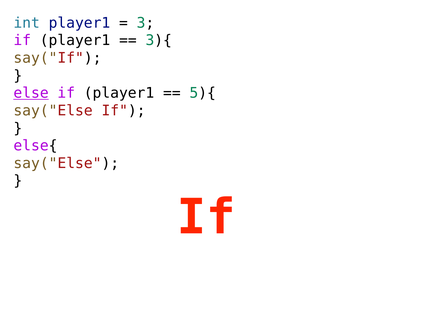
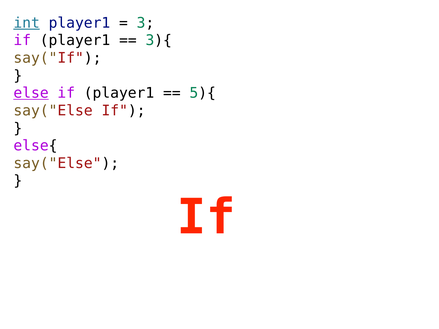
int underline: none -> present (27, 23)
